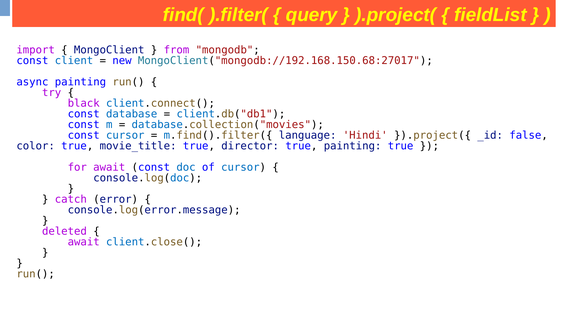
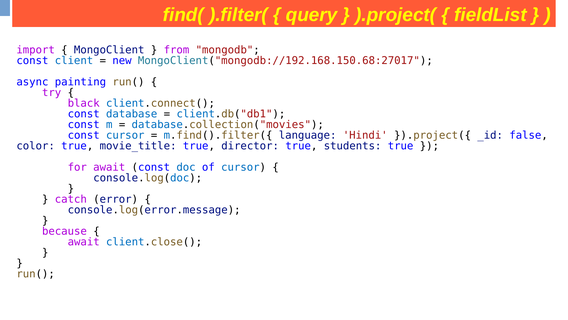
true painting: painting -> students (353, 146)
deleted: deleted -> because (64, 231)
